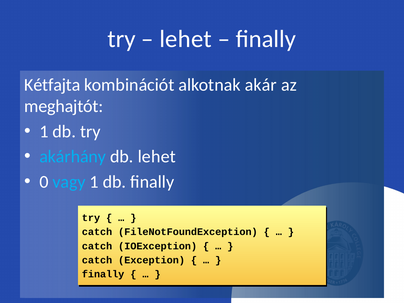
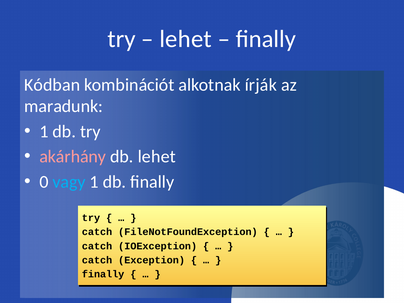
Kétfajta: Kétfajta -> Kódban (52, 85)
akár: akár -> írják (261, 85)
meghajtót: meghajtót -> maradunk (64, 106)
akárhány colour: light blue -> pink (73, 157)
